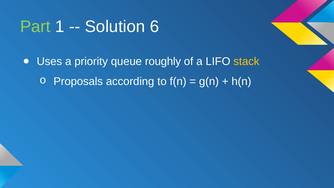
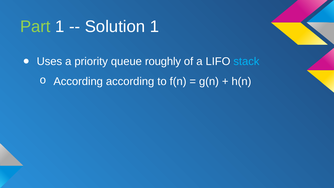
Solution 6: 6 -> 1 (154, 27)
stack colour: yellow -> light blue (246, 61)
Proposals: Proposals -> According (78, 81)
